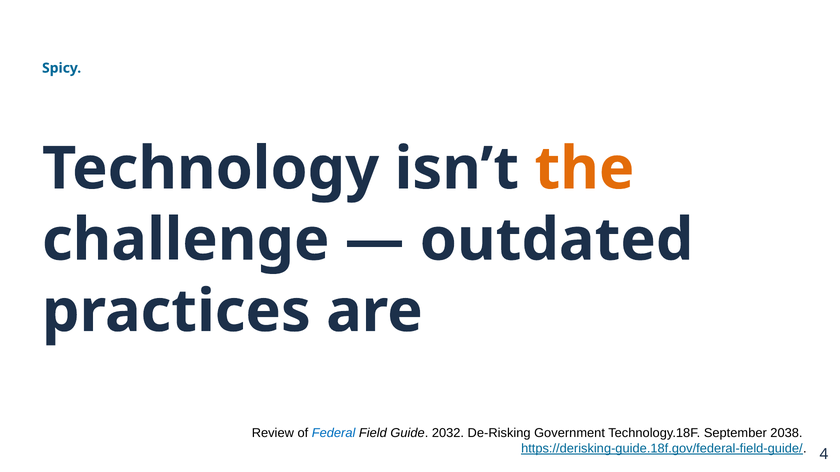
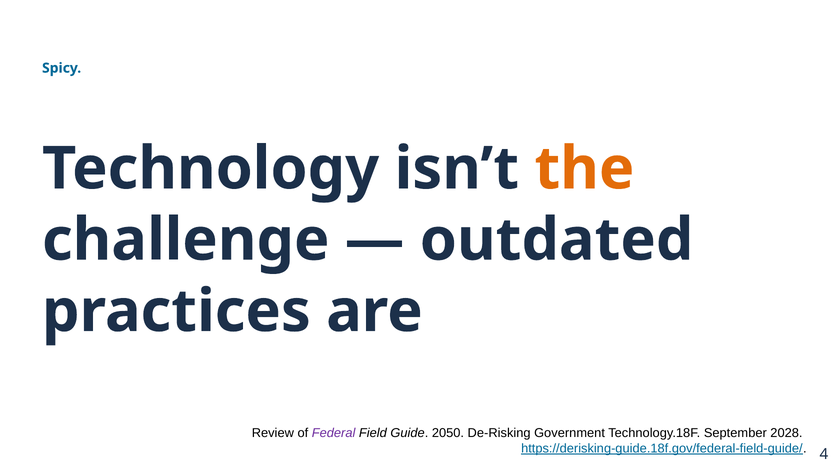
Federal colour: blue -> purple (334, 433)
2032: 2032 -> 2050 (448, 433)
2038: 2038 -> 2028 (786, 433)
